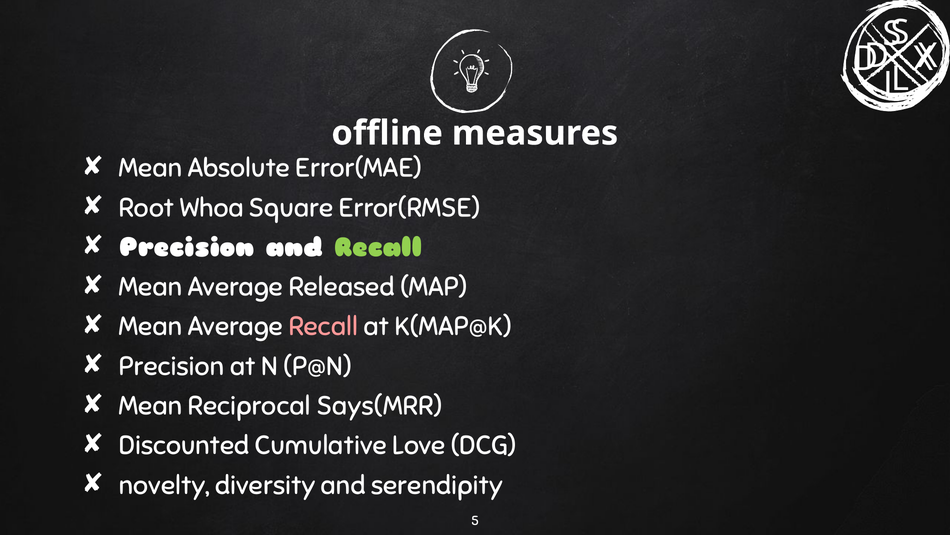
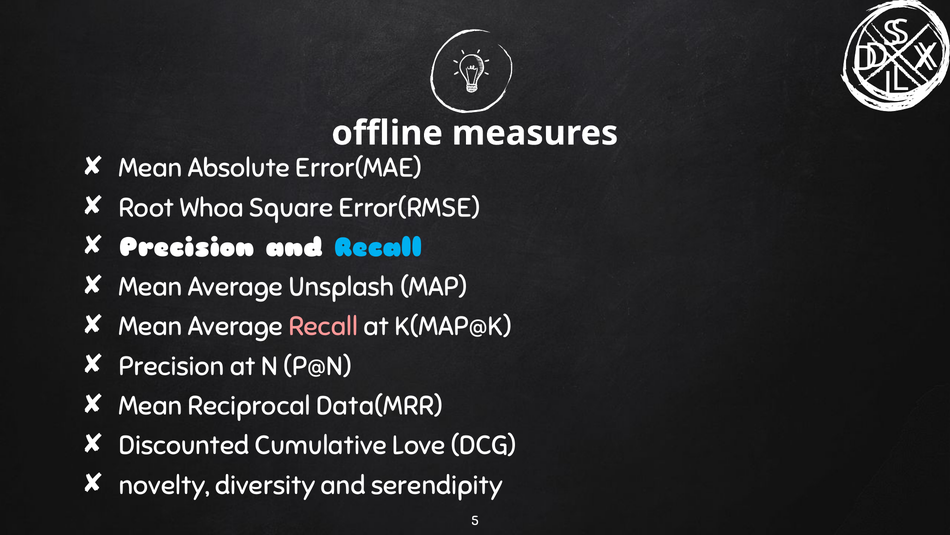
Recall colour: light green -> light blue (378, 247)
Released: Released -> Unsplash (342, 287)
Says(MRR: Says(MRR -> Data(MRR (380, 406)
